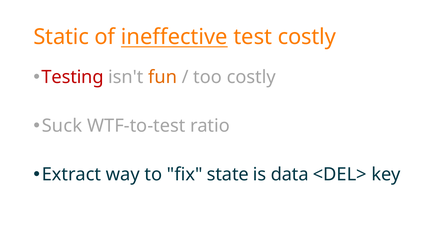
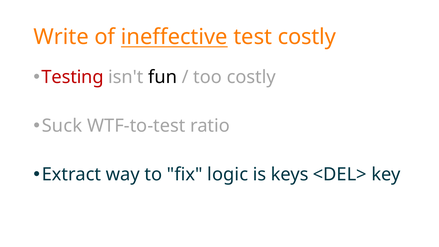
Static: Static -> Write (61, 37)
fun colour: orange -> black (163, 77)
state: state -> logic (228, 174)
data: data -> keys (290, 174)
